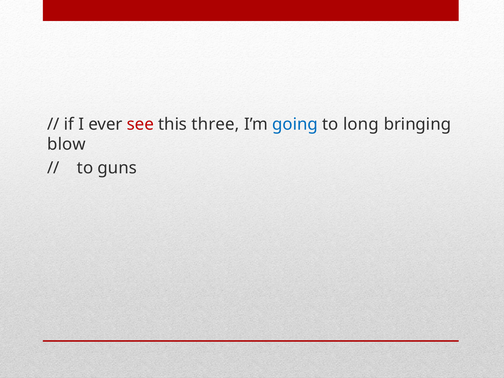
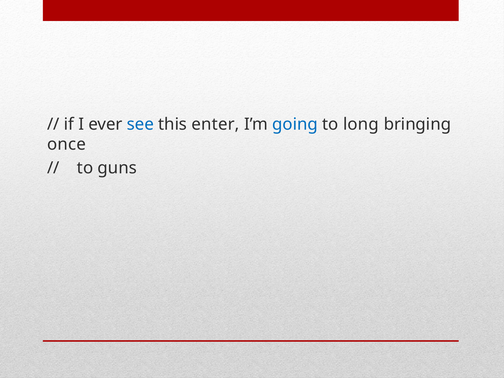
see colour: red -> blue (140, 124)
three: three -> enter (215, 124)
blow: blow -> once (67, 144)
